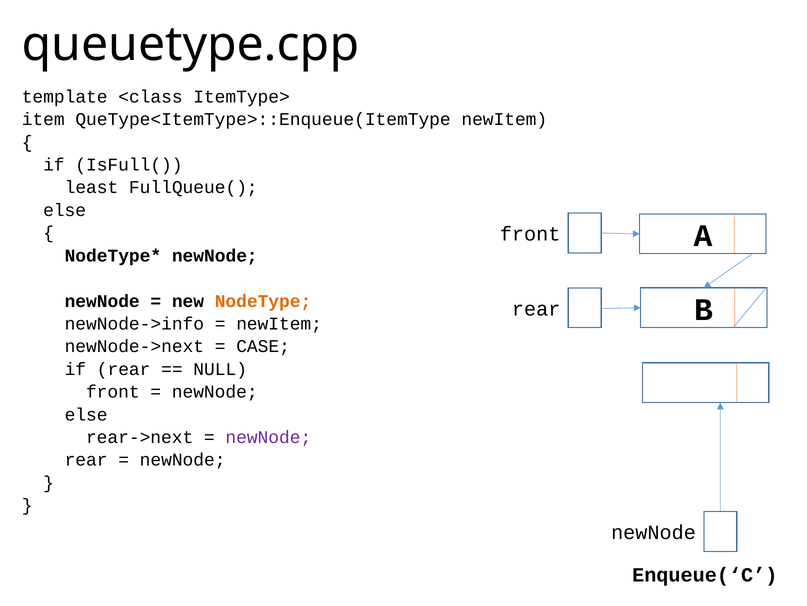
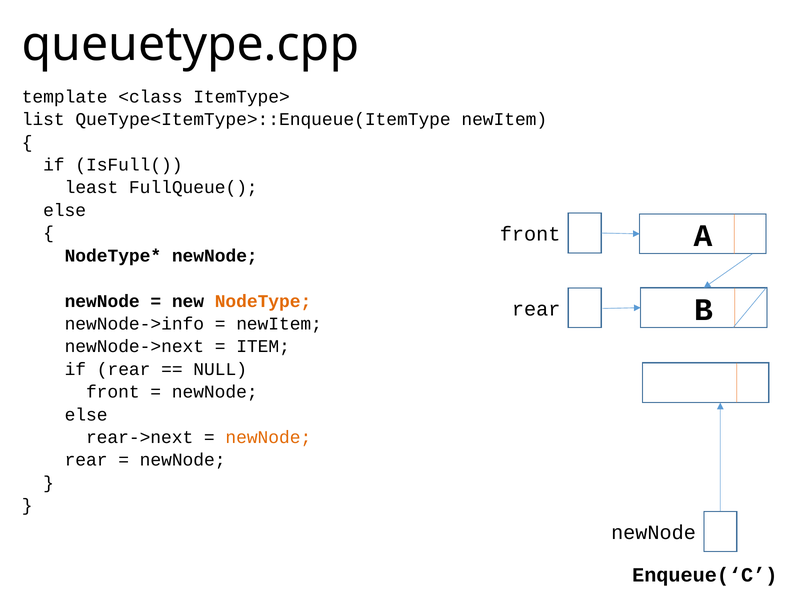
item: item -> list (43, 119)
CASE: CASE -> ITEM (263, 346)
newNode colour: purple -> orange (268, 437)
